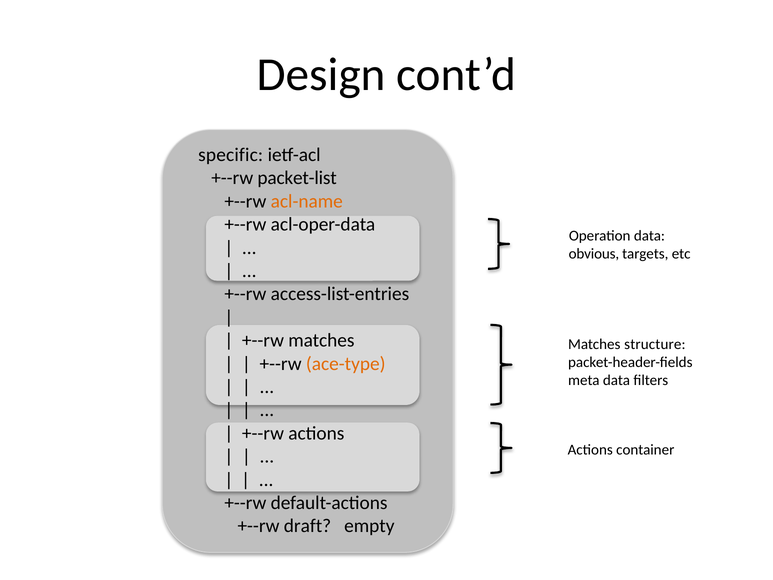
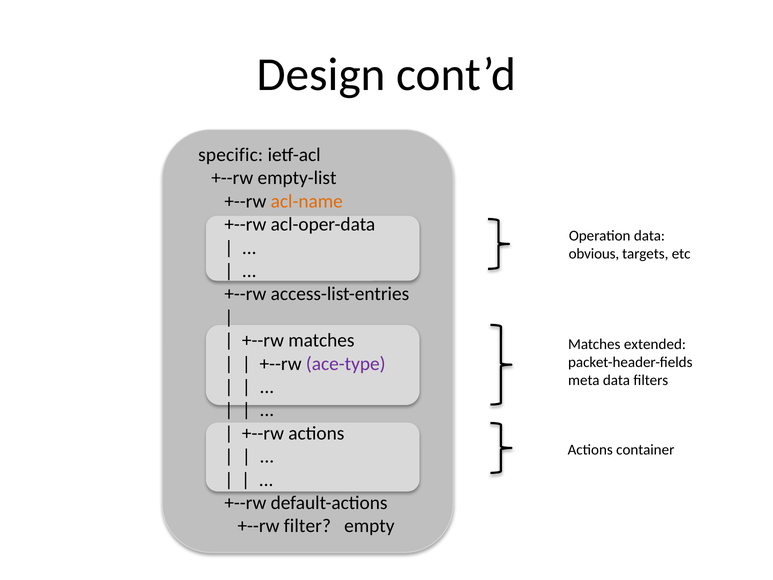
packet-list: packet-list -> empty-list (297, 178)
structure: structure -> extended (655, 344)
ace-type colour: orange -> purple (346, 363)
draft: draft -> filter (307, 526)
